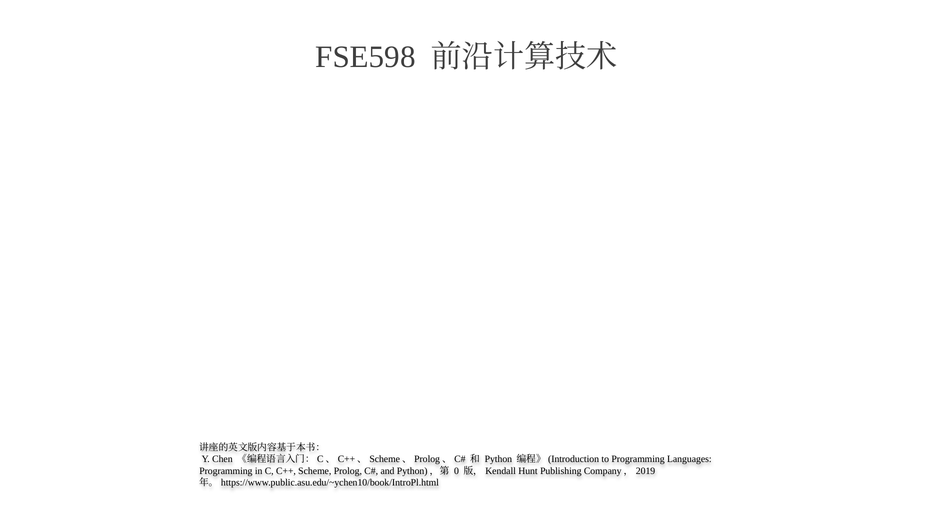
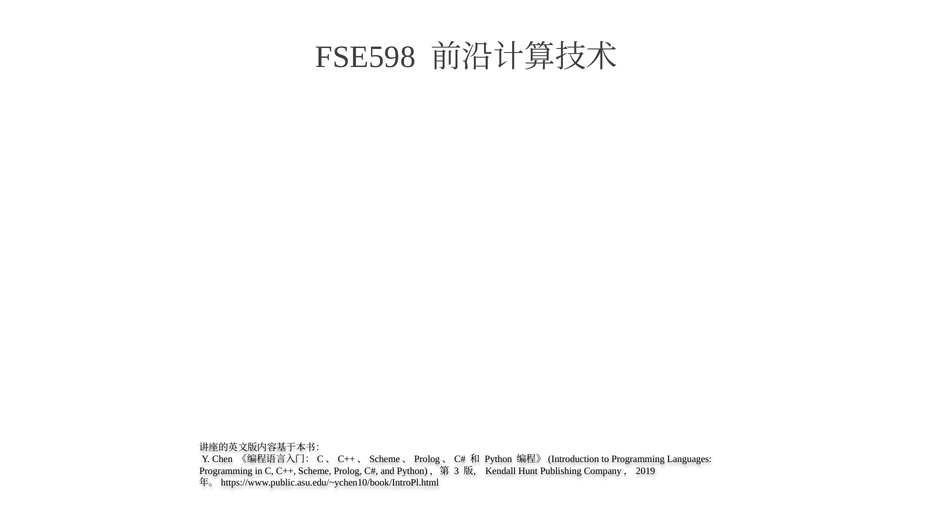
0: 0 -> 3 (457, 471)
